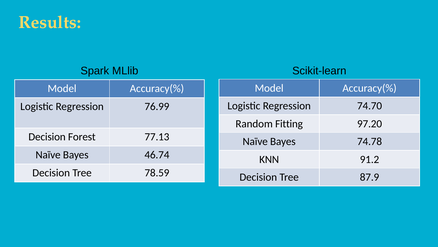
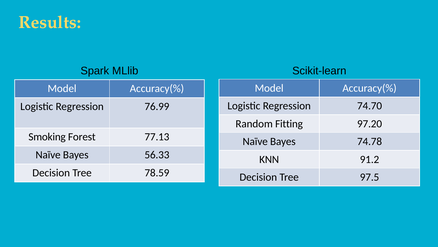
Decision: Decision -> Smoking (47, 137)
46.74: 46.74 -> 56.33 (157, 155)
87.9: 87.9 -> 97.5 (370, 177)
